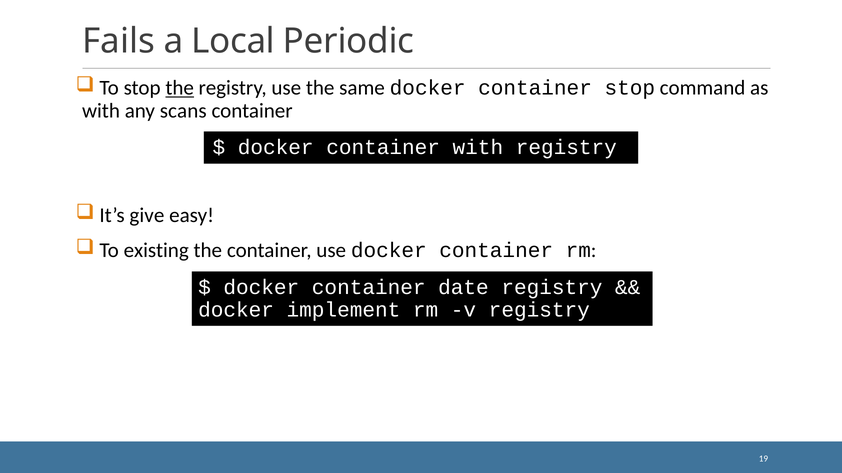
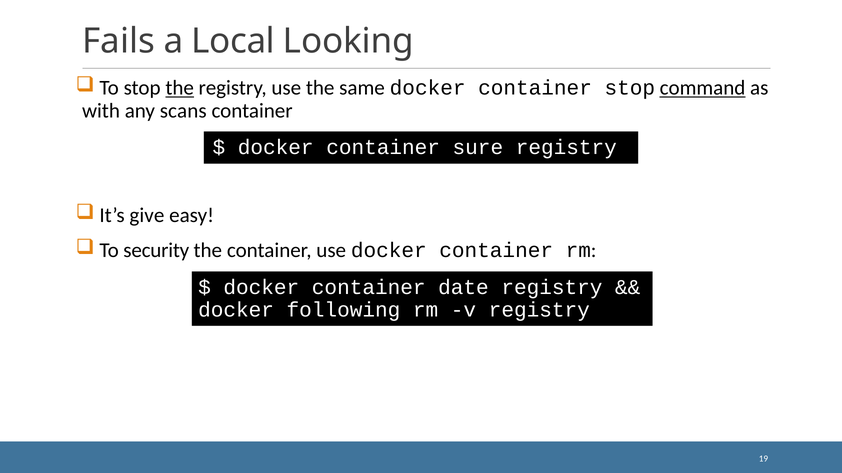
Periodic: Periodic -> Looking (348, 41)
command underline: none -> present (703, 88)
container with: with -> sure (478, 148)
existing: existing -> security (156, 251)
implement: implement -> following (343, 310)
